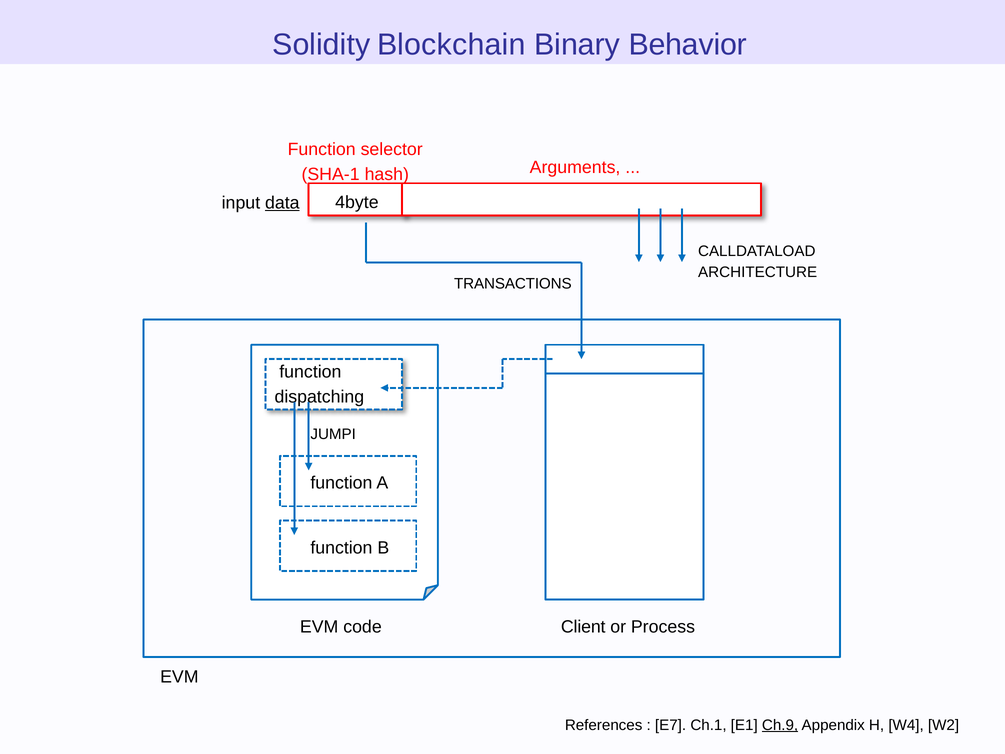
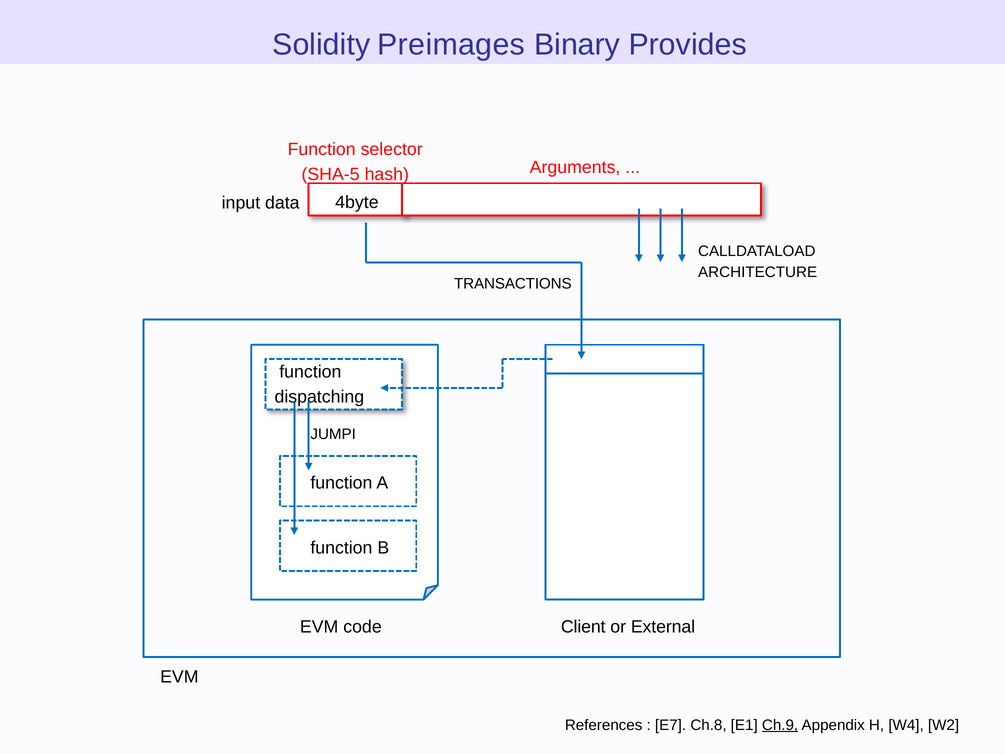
Blockchain: Blockchain -> Preimages (451, 45)
Behavior: Behavior -> Provides (688, 45)
SHA-1: SHA-1 -> SHA-5 (331, 174)
data underline: present -> none (282, 203)
Process: Process -> External (663, 626)
Ch.1: Ch.1 -> Ch.8 (708, 725)
